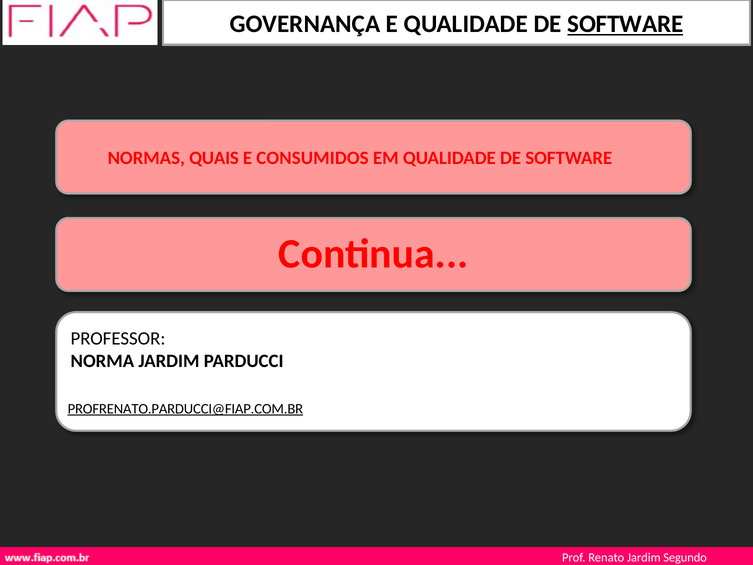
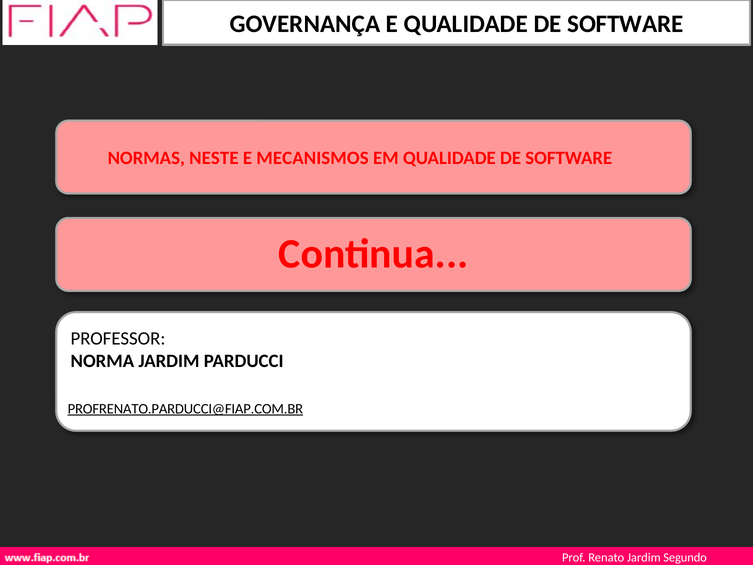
SOFTWARE underline: present -> none (625, 24)
QUAIS: QUAIS -> NESTE (214, 158)
CONSUMIDOS: CONSUMIDOS -> MECANISMOS (313, 158)
